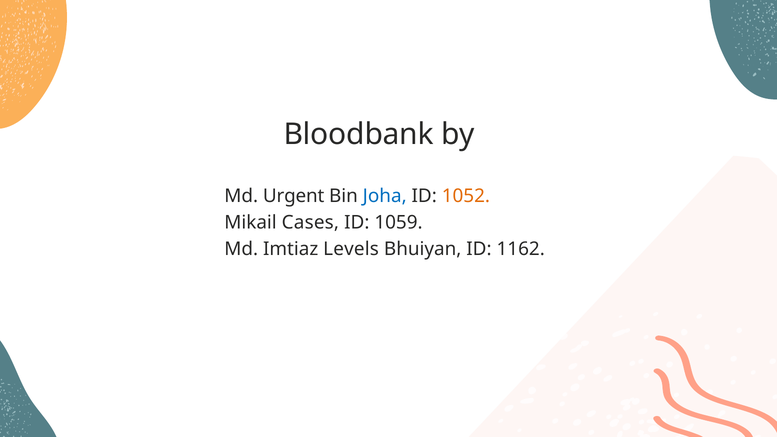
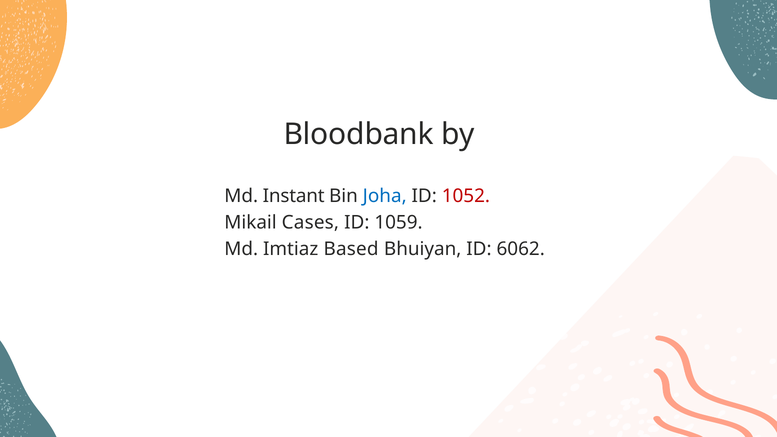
Urgent: Urgent -> Instant (294, 196)
1052 colour: orange -> red (466, 196)
Levels: Levels -> Based (351, 249)
1162: 1162 -> 6062 (521, 249)
